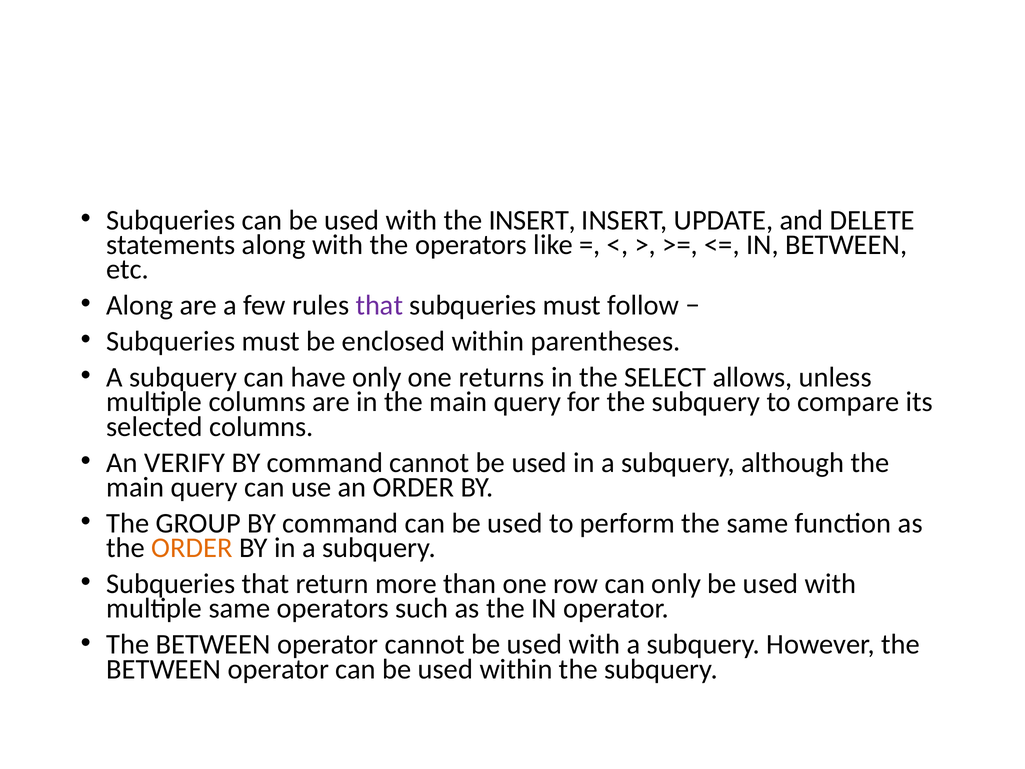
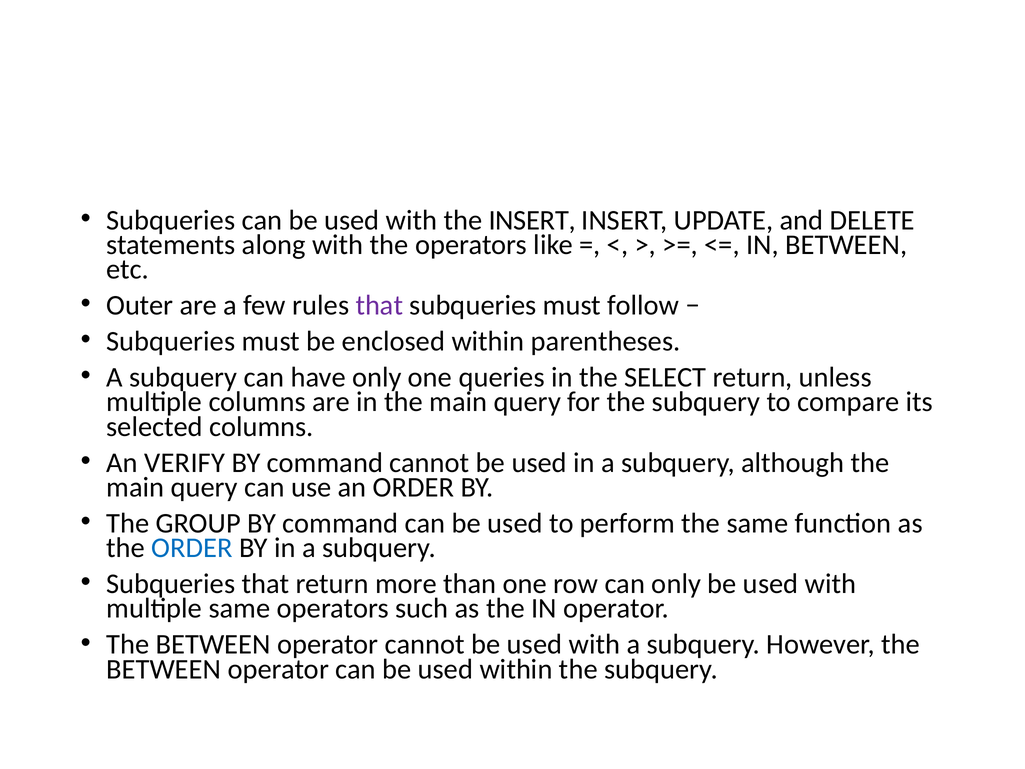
Along: Along -> Outer (140, 305)
returns: returns -> queries (502, 377)
SELECT allows: allows -> return (753, 377)
ORDER colour: orange -> blue (192, 548)
